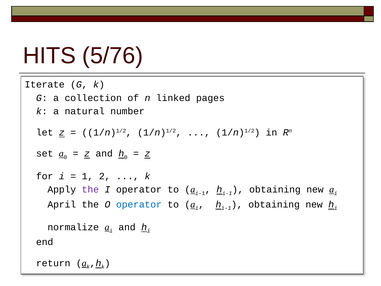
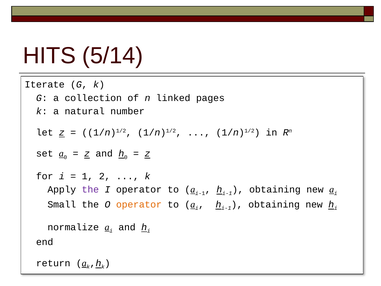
5/76: 5/76 -> 5/14 (113, 56)
April: April -> Small (62, 204)
operator colour: blue -> orange (139, 204)
